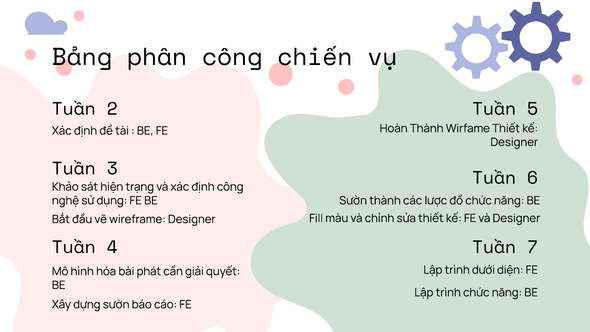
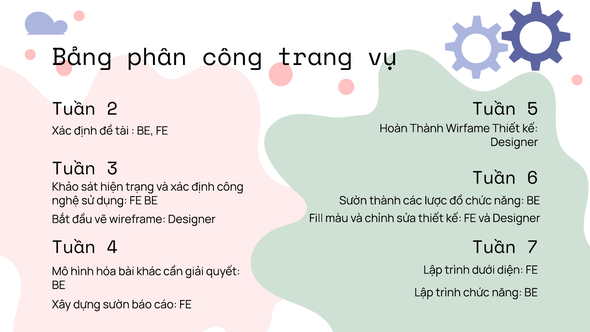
chiến: chiến -> trang (315, 57)
phát: phát -> khác (149, 271)
